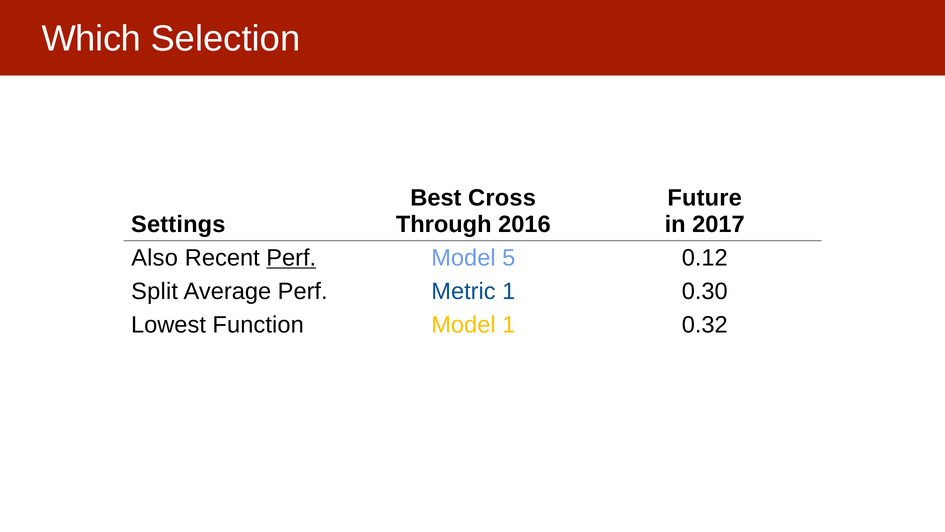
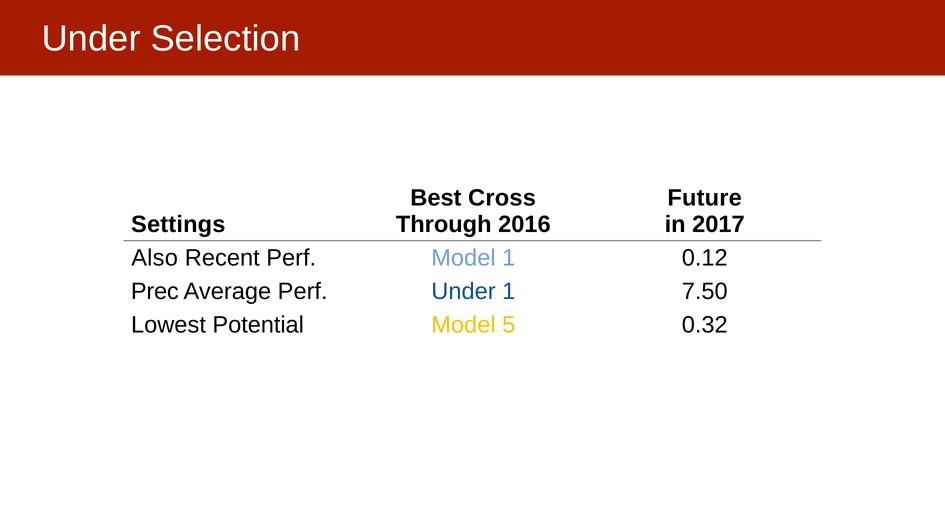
Which: Which -> Under (91, 39)
Perf underline: present -> none (291, 258)
Model 5: 5 -> 1 (509, 258)
Split: Split -> Prec (155, 291)
Perf Metric: Metric -> Under (464, 291)
0.30: 0.30 -> 7.50 (705, 291)
Function: Function -> Potential (258, 325)
Model 1: 1 -> 5 (509, 325)
